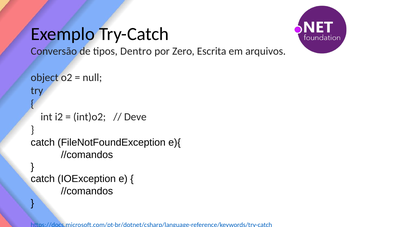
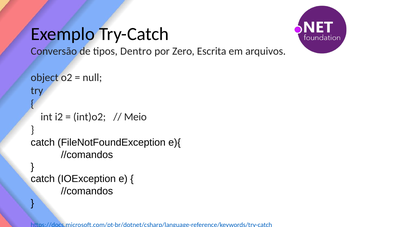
Deve: Deve -> Meio (135, 117)
